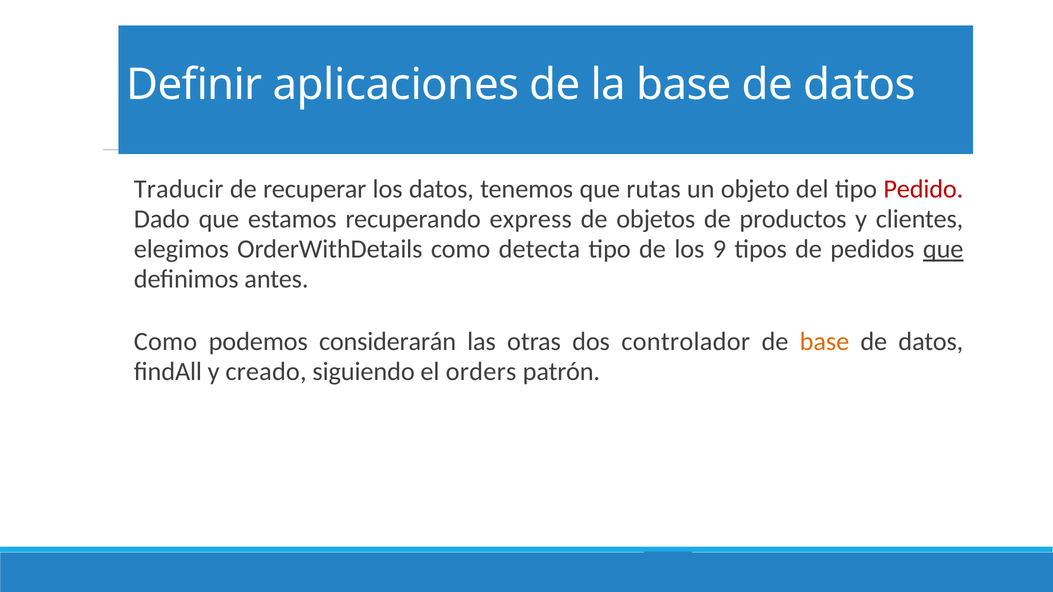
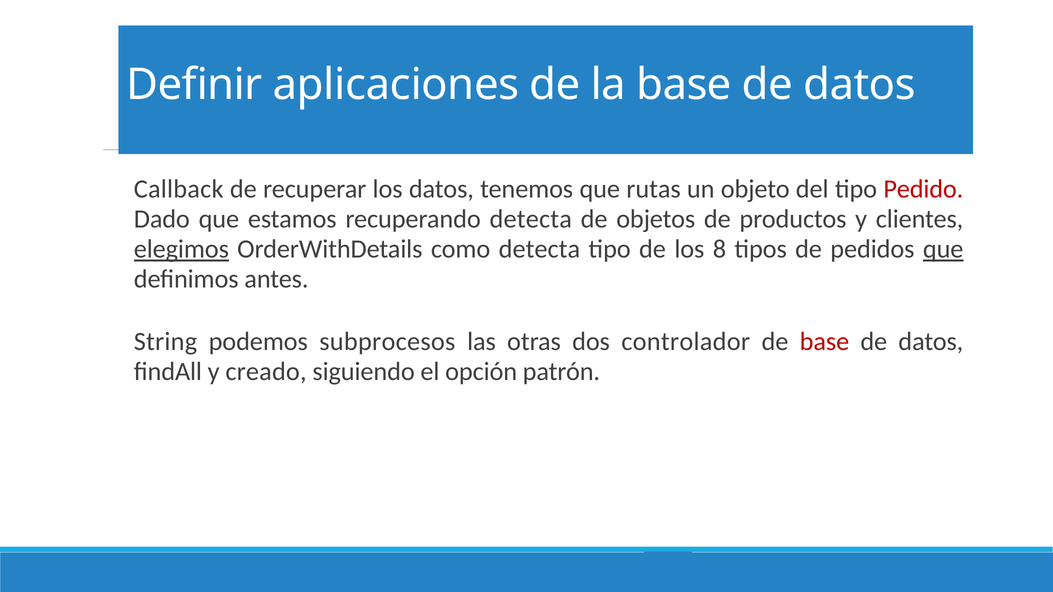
Traducir: Traducir -> Callback (179, 189)
recuperando express: express -> detecta (531, 219)
elegimos underline: none -> present (181, 249)
9: 9 -> 8 (719, 249)
Como: Como -> String (165, 342)
considerarán: considerarán -> subprocesos (387, 342)
base colour: orange -> red (824, 342)
orders: orders -> opción (481, 372)
